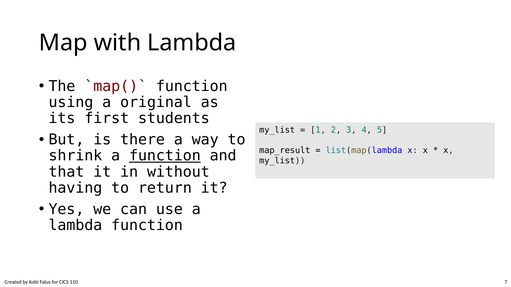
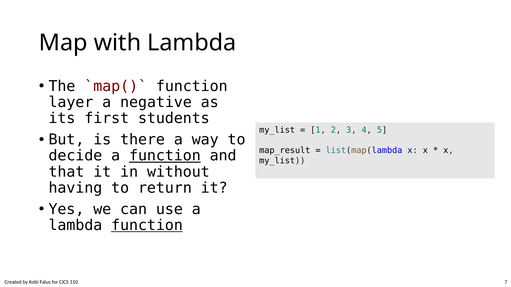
using: using -> layer (71, 102)
original: original -> negative (156, 102)
shrink: shrink -> decide (75, 156)
function underline: none -> present (147, 226)
